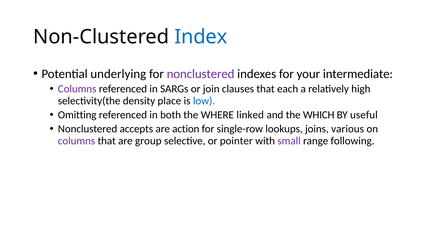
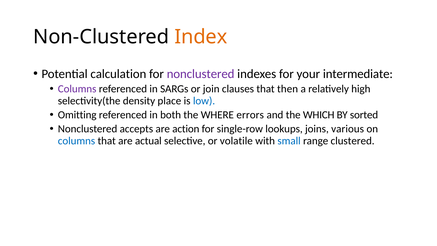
Index colour: blue -> orange (201, 37)
underlying: underlying -> calculation (118, 74)
each: each -> then (288, 89)
linked: linked -> errors (250, 115)
useful: useful -> sorted (364, 115)
columns colour: purple -> blue (77, 141)
group: group -> actual (148, 141)
pointer: pointer -> volatile (236, 141)
small colour: purple -> blue (289, 141)
following: following -> clustered (353, 141)
